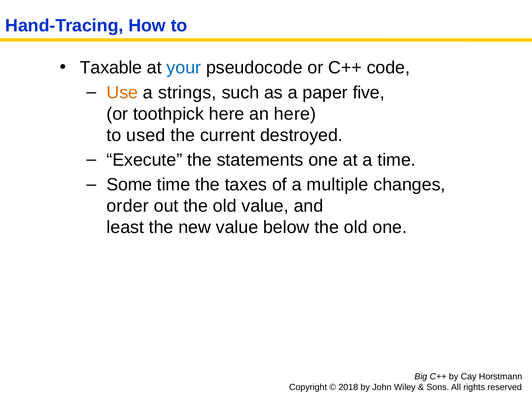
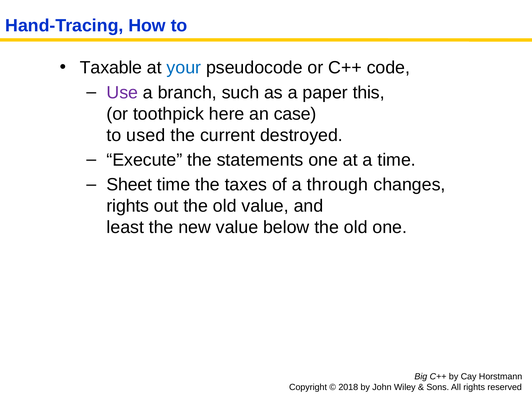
Use colour: orange -> purple (122, 93)
strings: strings -> branch (187, 93)
five: five -> this (369, 93)
an here: here -> case (295, 114)
Some: Some -> Sheet (129, 185)
multiple: multiple -> through (337, 185)
order: order -> rights (128, 206)
